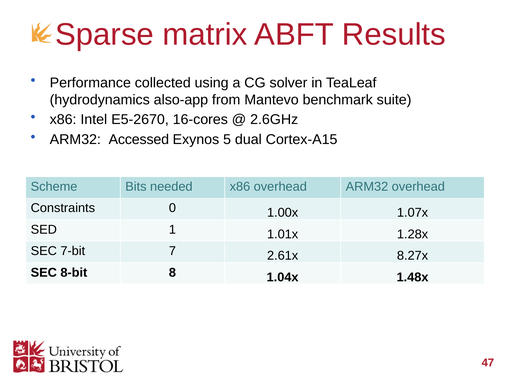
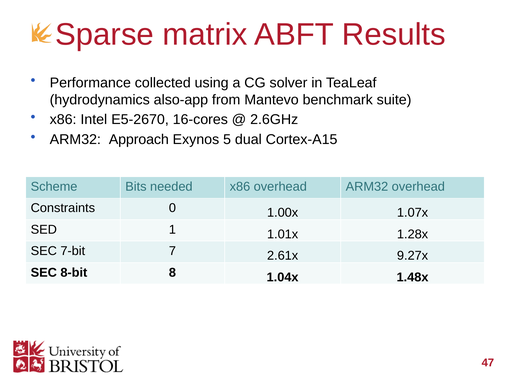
Accessed: Accessed -> Approach (139, 140)
8.27x: 8.27x -> 9.27x (413, 256)
